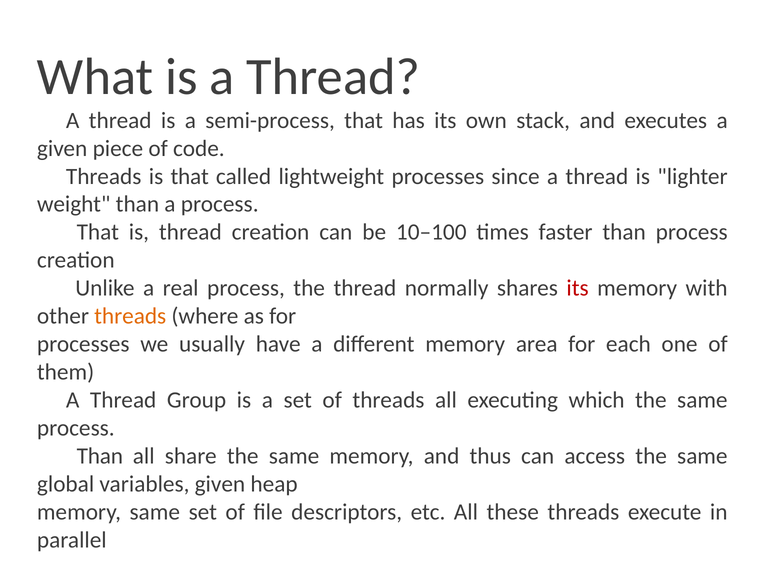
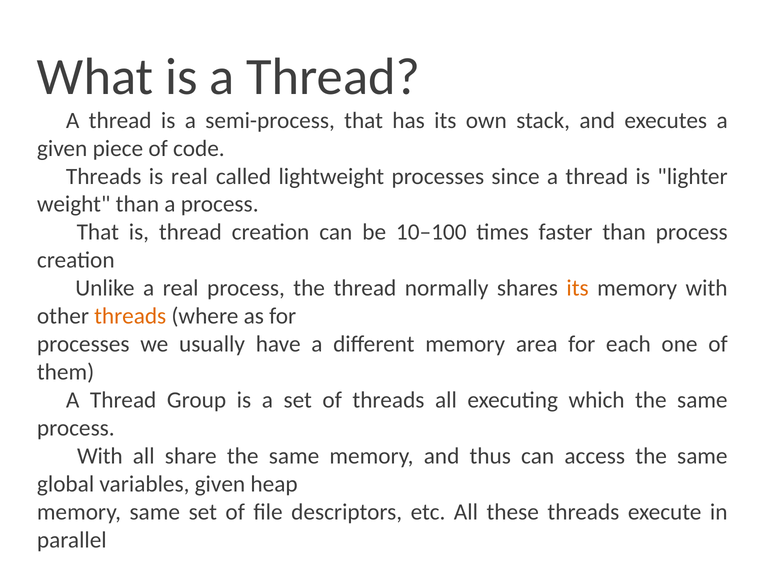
is that: that -> real (189, 176)
its colour: red -> orange (578, 288)
Than: Than -> With (100, 456)
